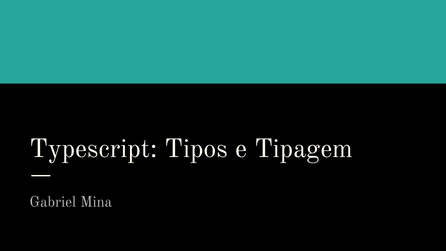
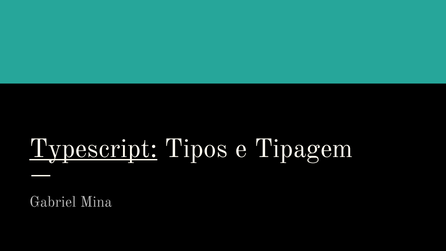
Typescript underline: none -> present (93, 148)
